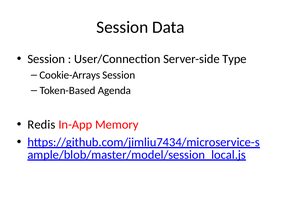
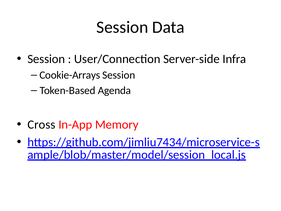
Type: Type -> Infra (234, 59)
Redis: Redis -> Cross (41, 125)
